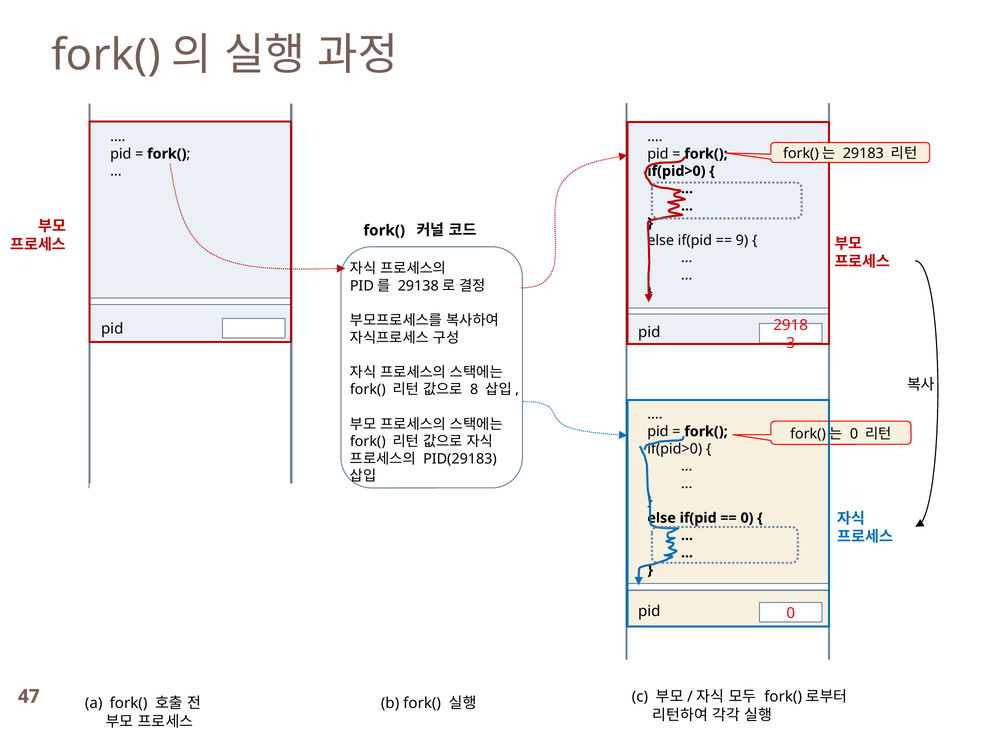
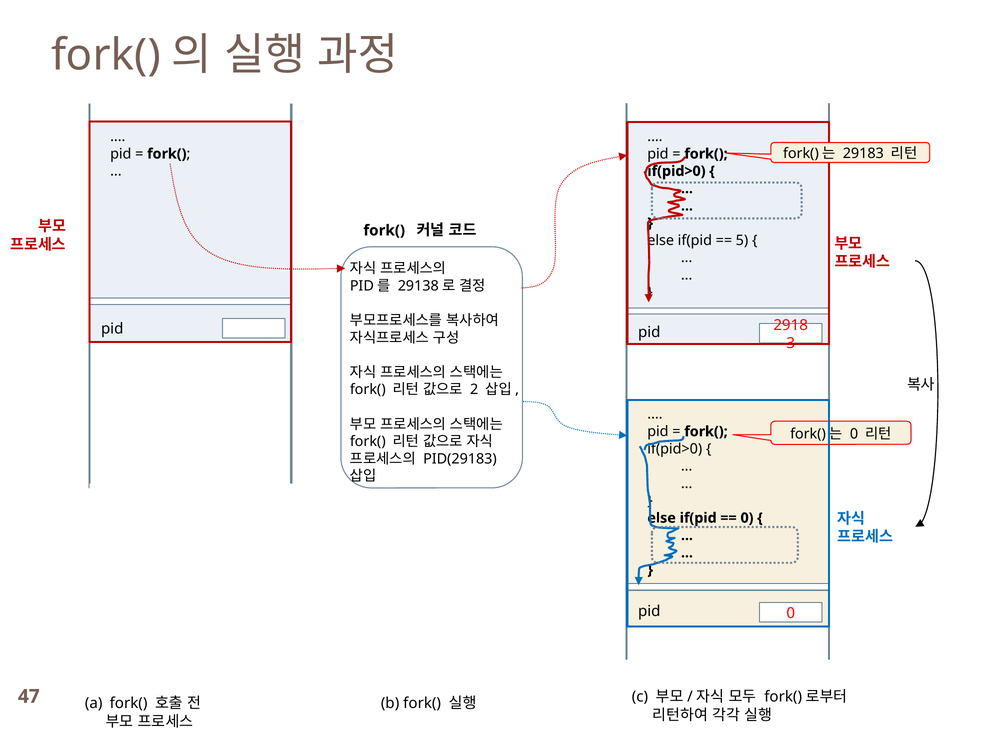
9: 9 -> 5 (742, 240)
8: 8 -> 2 (474, 390)
